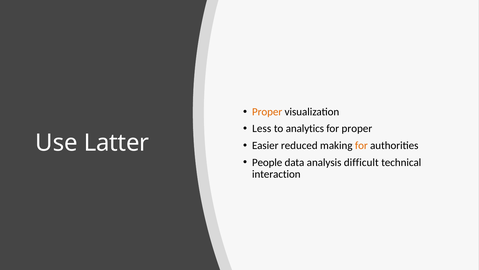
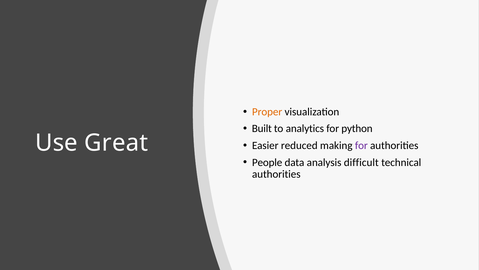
Less: Less -> Built (262, 128)
for proper: proper -> python (357, 128)
Latter: Latter -> Great (116, 143)
for colour: orange -> purple (361, 145)
interaction: interaction -> authorities (276, 174)
